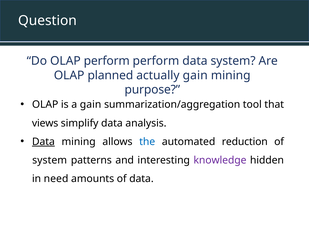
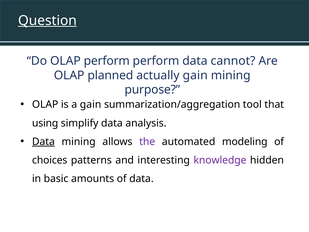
Question underline: none -> present (47, 20)
data system: system -> cannot (233, 61)
views: views -> using (45, 123)
the colour: blue -> purple (147, 142)
reduction: reduction -> modeling (245, 142)
system: system -> choices (50, 160)
need: need -> basic (56, 179)
